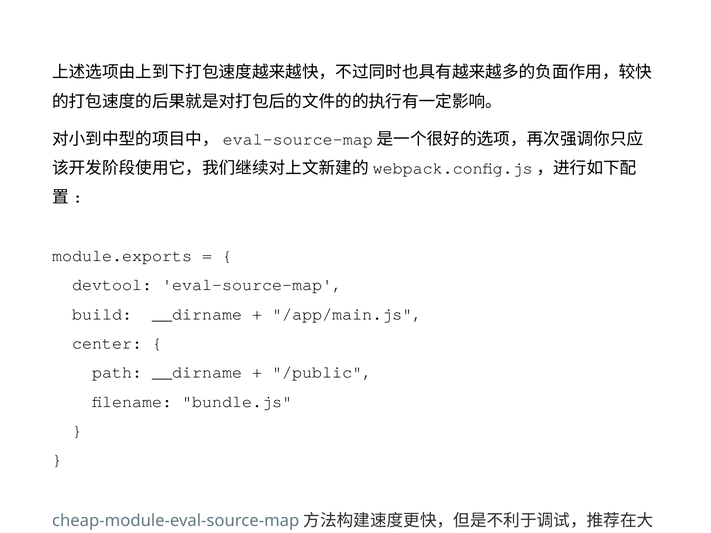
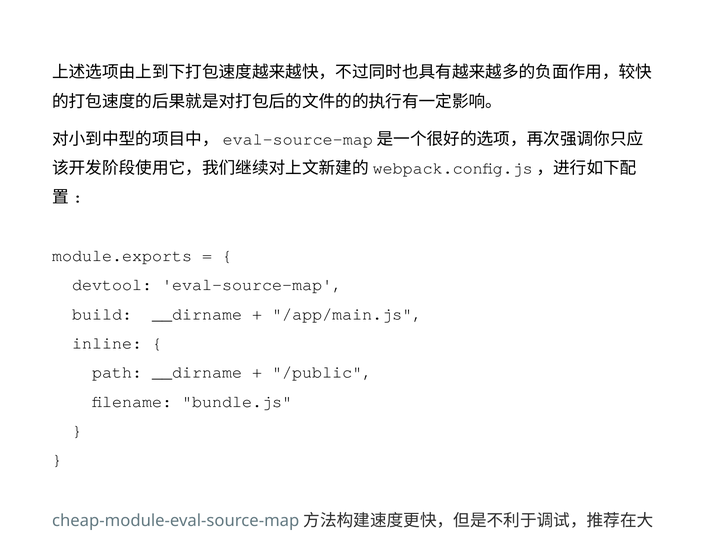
center: center -> inline (107, 343)
